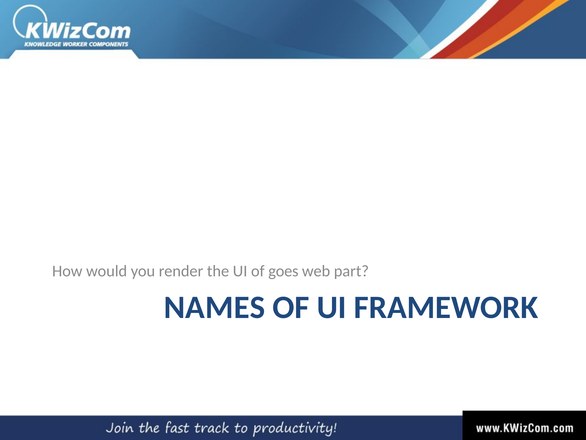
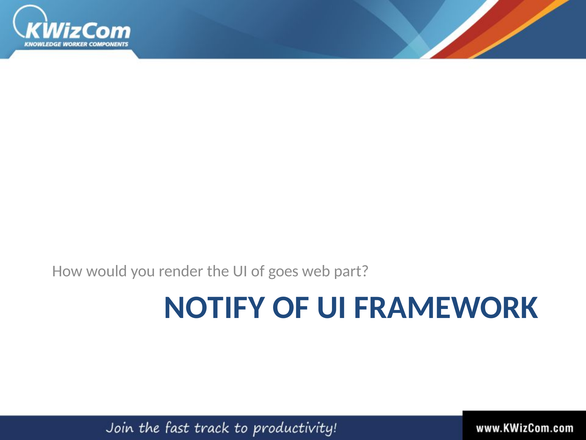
NAMES: NAMES -> NOTIFY (214, 307)
